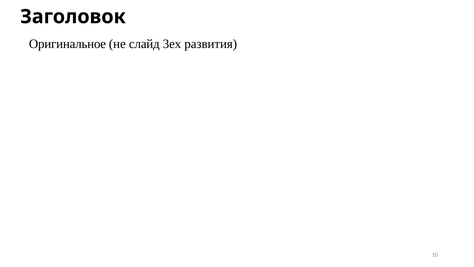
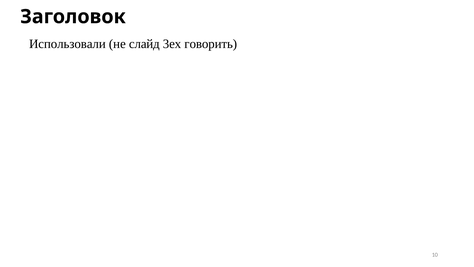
Оригинальное: Оригинальное -> Использовали (67, 44)
развития: развития -> говорить (211, 44)
